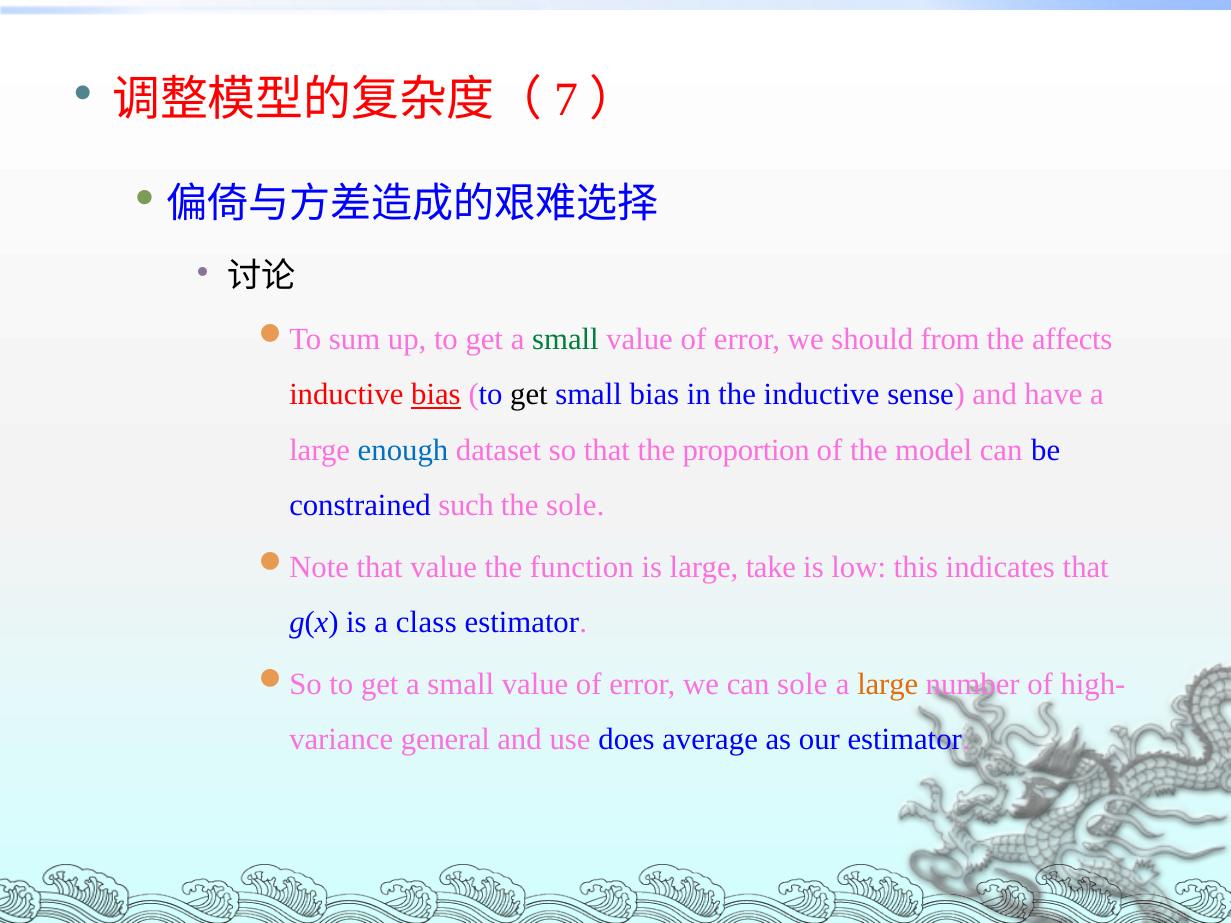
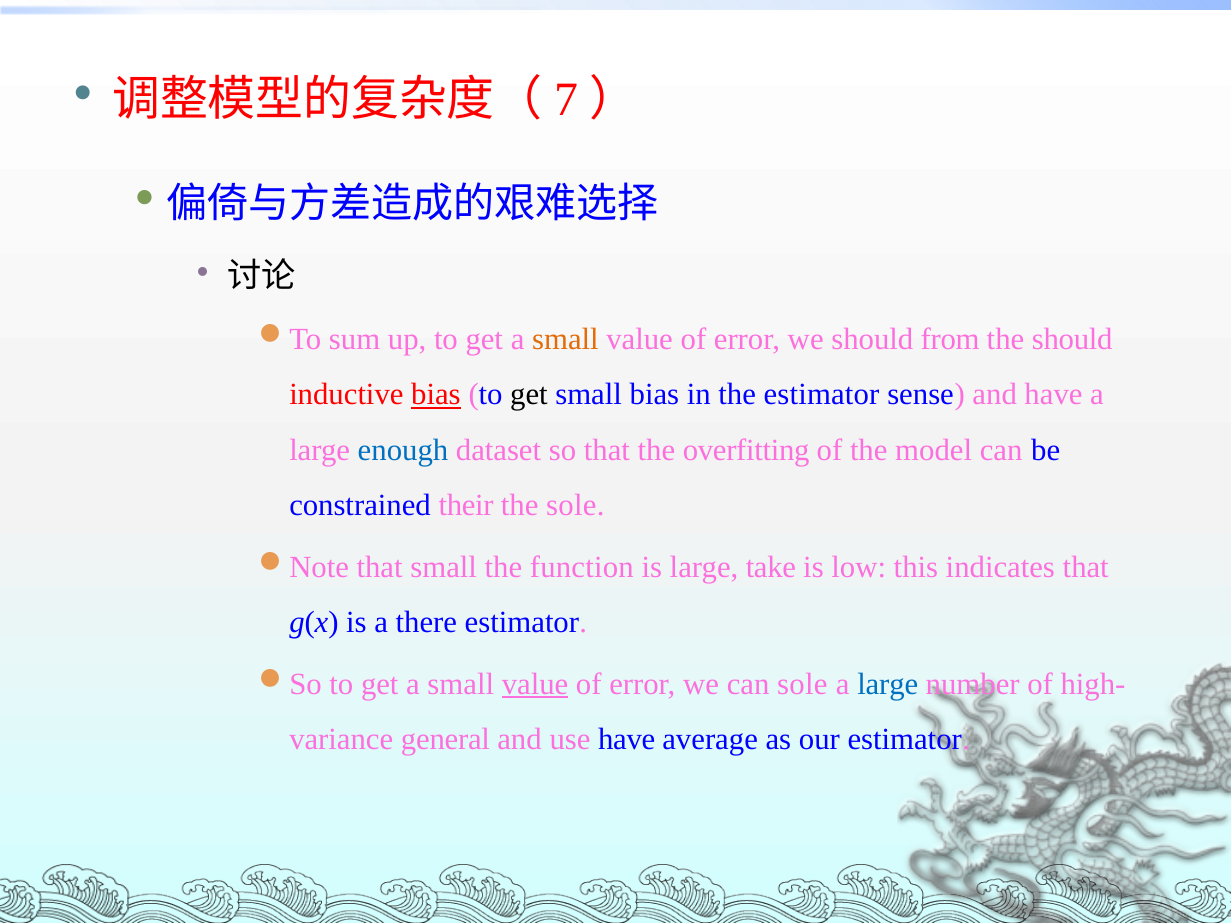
small colour: green -> orange (565, 339)
the affects: affects -> should (1072, 339)
the inductive: inductive -> estimator (822, 395)
proportion: proportion -> overfitting (746, 450)
such: such -> their (466, 506)
that value: value -> small (444, 567)
class: class -> there (426, 623)
value underline: none -> present (535, 684)
large colour: orange -> blue (888, 684)
use does: does -> have (627, 739)
